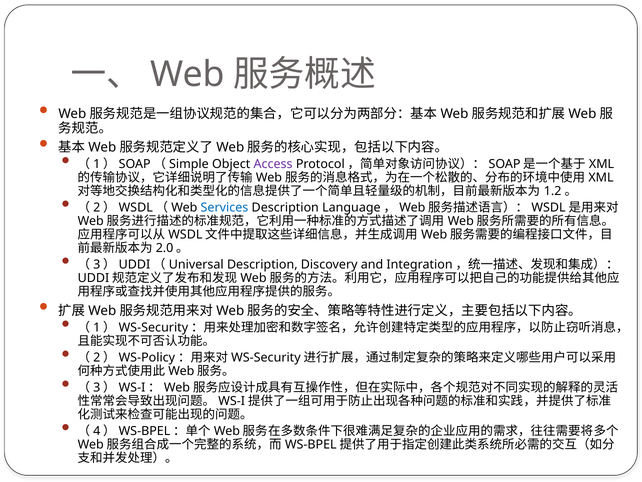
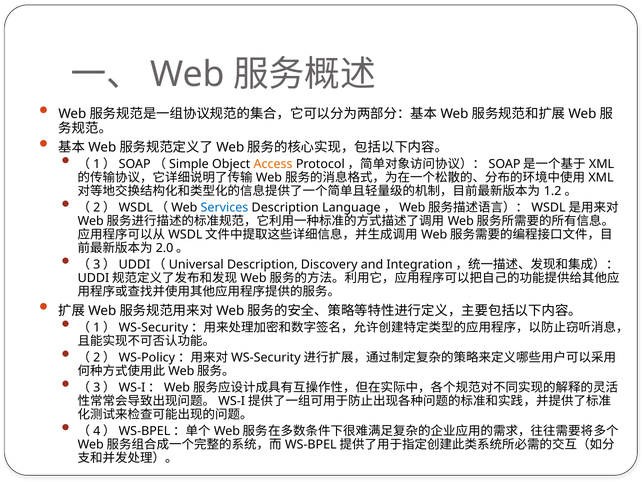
Access colour: purple -> orange (273, 164)
